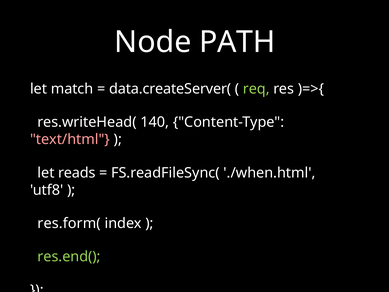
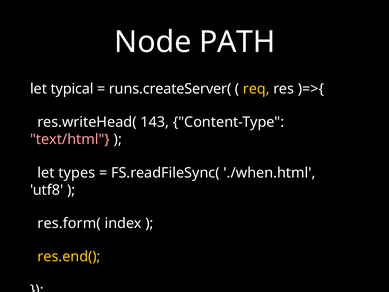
match: match -> typical (72, 89)
data.createServer(: data.createServer( -> runs.createServer( (170, 89)
req colour: light green -> yellow (256, 89)
140: 140 -> 143 (155, 122)
reads: reads -> types (77, 173)
res.end( colour: light green -> yellow (69, 256)
